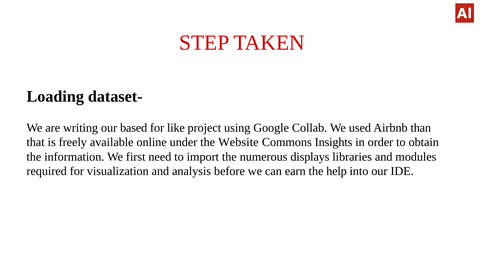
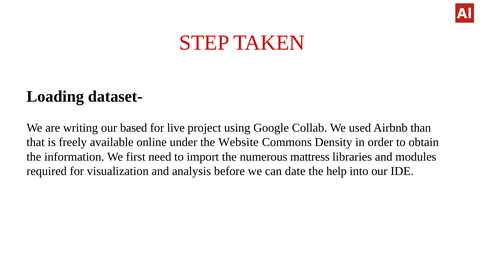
like: like -> live (176, 128)
Insights: Insights -> Density (334, 142)
displays: displays -> mattress (310, 157)
earn: earn -> date (295, 171)
